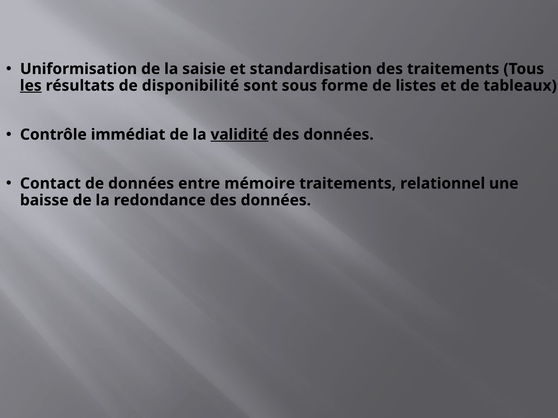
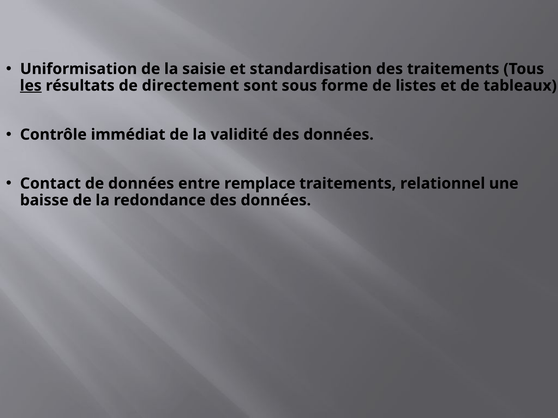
disponibilité: disponibilité -> directement (190, 86)
validité underline: present -> none (239, 135)
mémoire: mémoire -> remplace (260, 184)
